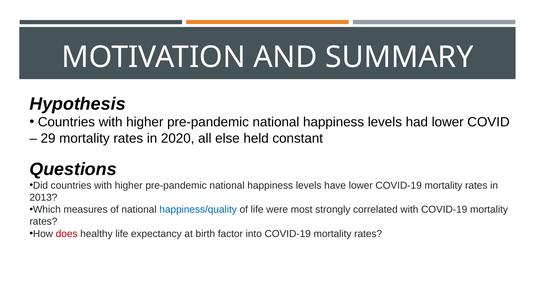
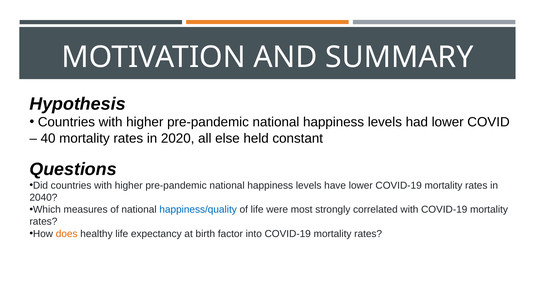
29: 29 -> 40 (48, 138)
2013: 2013 -> 2040 (43, 198)
does colour: red -> orange (67, 234)
